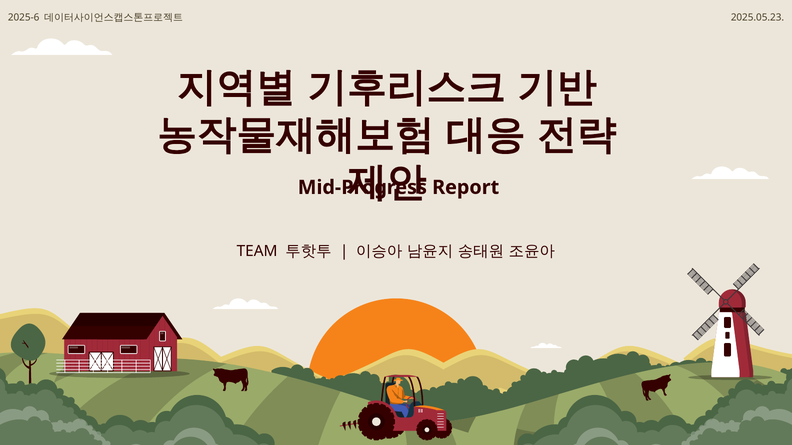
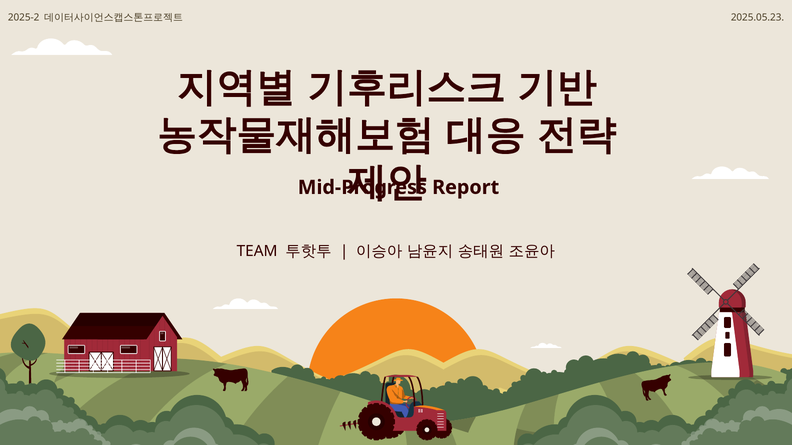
2025-6: 2025-6 -> 2025-2 (24, 18)
